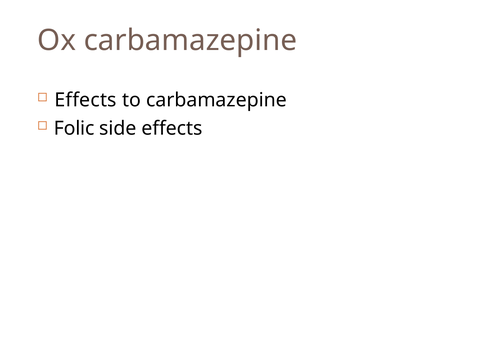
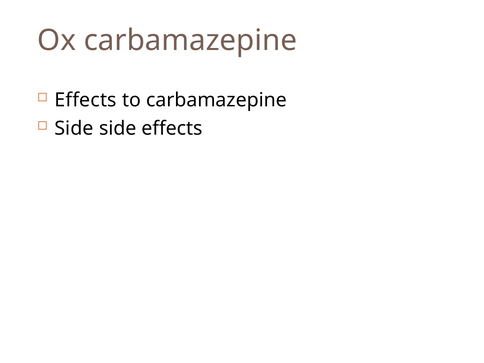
Folic: Folic -> Side (74, 128)
